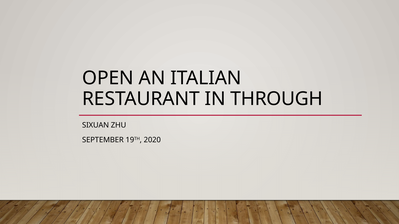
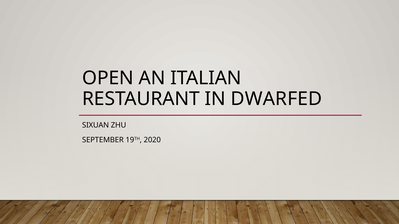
THROUGH: THROUGH -> DWARFED (276, 99)
